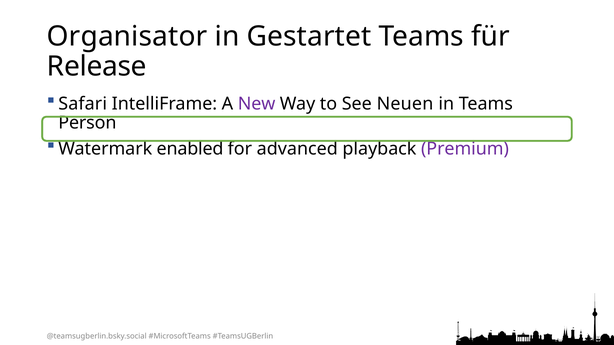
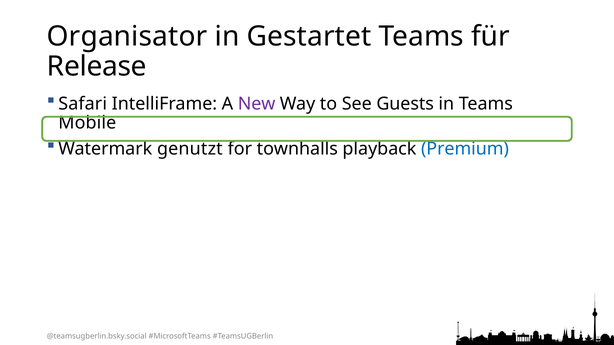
Neuen: Neuen -> Guests (405, 104)
Person: Person -> Mobile (87, 123)
enabled: enabled -> genutzt (190, 149)
advanced: advanced -> townhalls (297, 149)
Premium colour: purple -> blue (465, 149)
